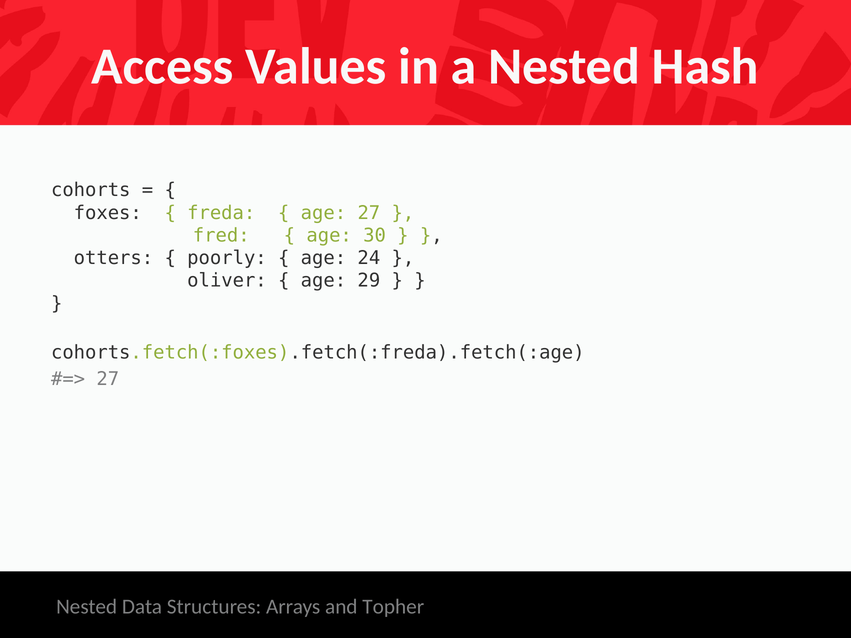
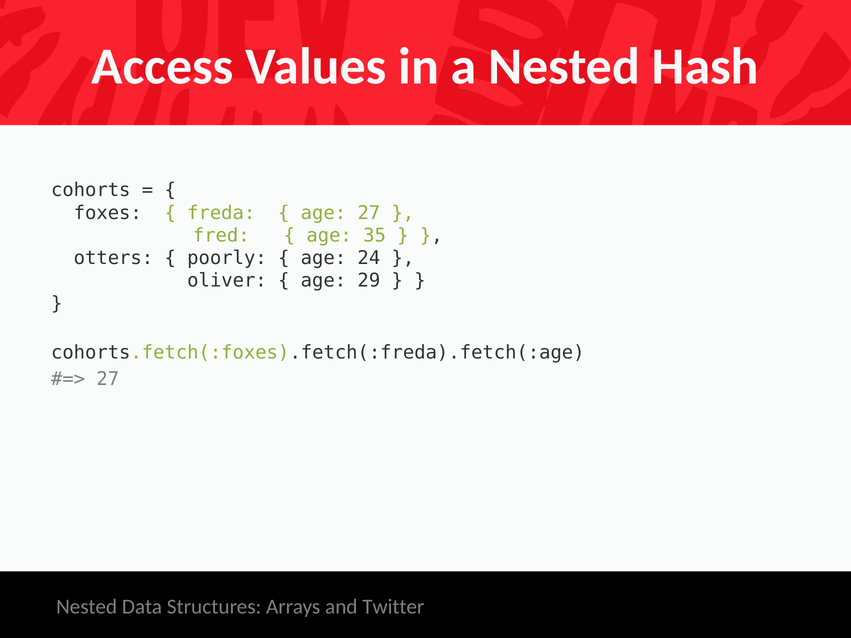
30: 30 -> 35 (375, 236)
Topher: Topher -> Twitter (393, 607)
